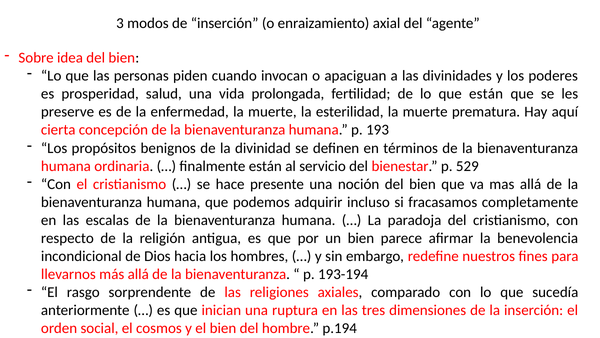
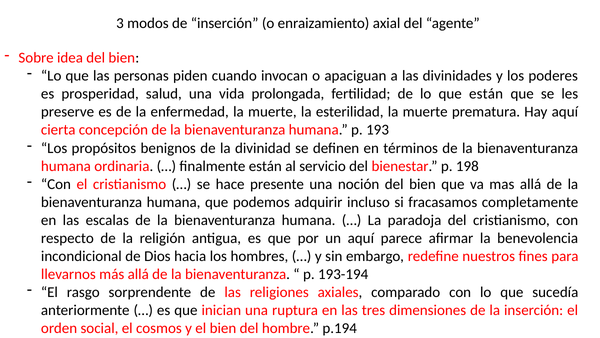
529: 529 -> 198 (467, 166)
un bien: bien -> aquí (361, 238)
